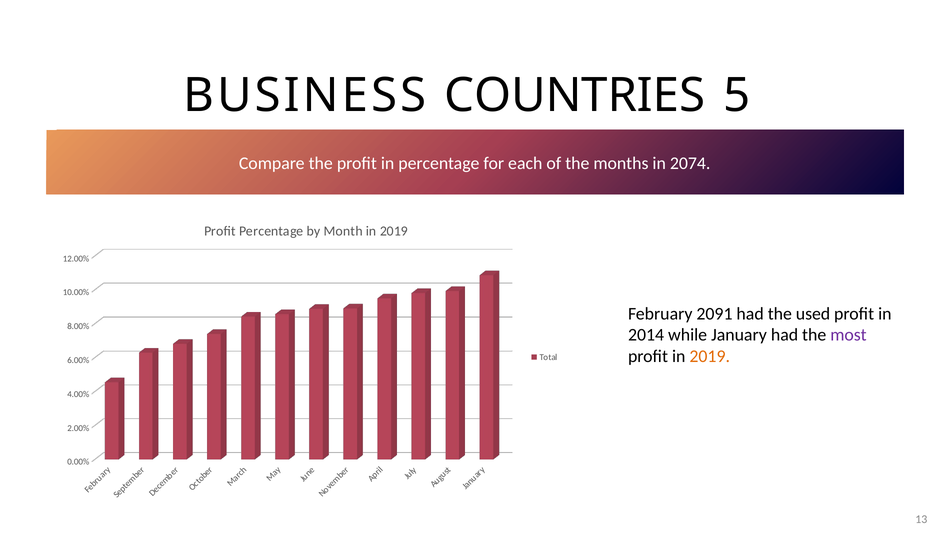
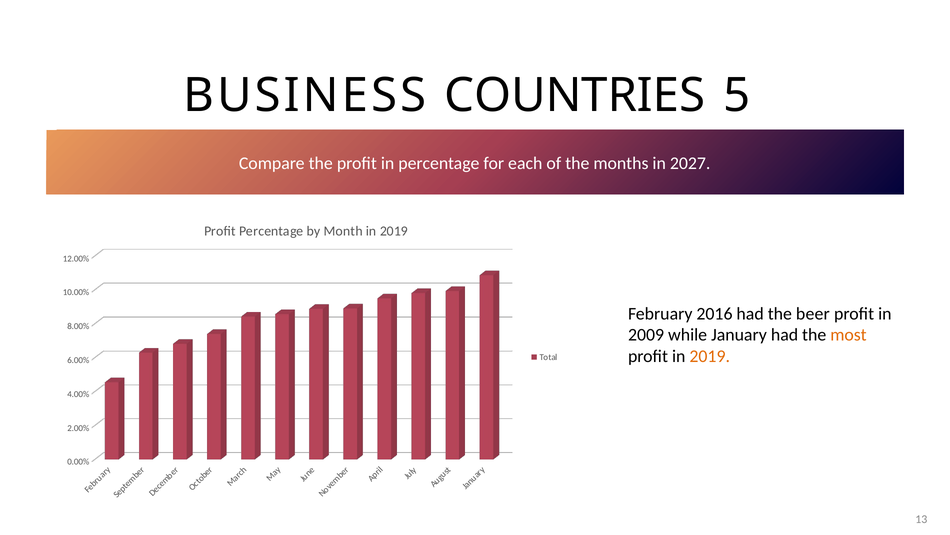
2074: 2074 -> 2027 (690, 163)
2091: 2091 -> 2016 (714, 313)
used: used -> beer (813, 313)
2014: 2014 -> 2009 (646, 335)
most colour: purple -> orange (848, 335)
